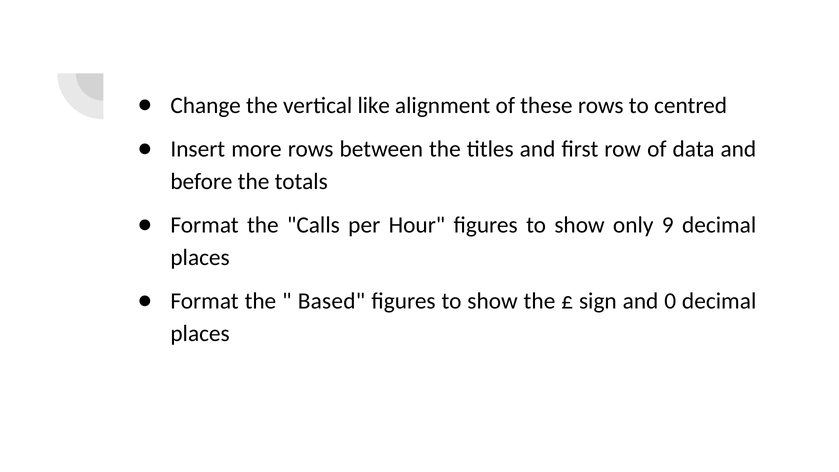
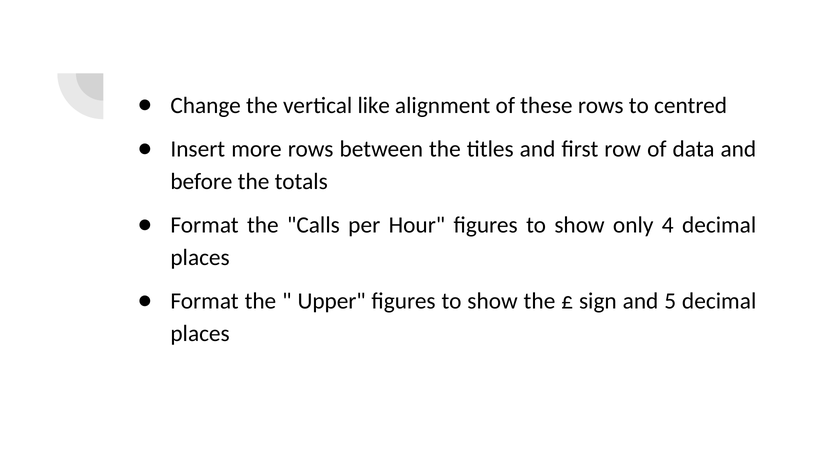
9: 9 -> 4 (668, 225)
Based: Based -> Upper (332, 301)
0: 0 -> 5 (670, 301)
